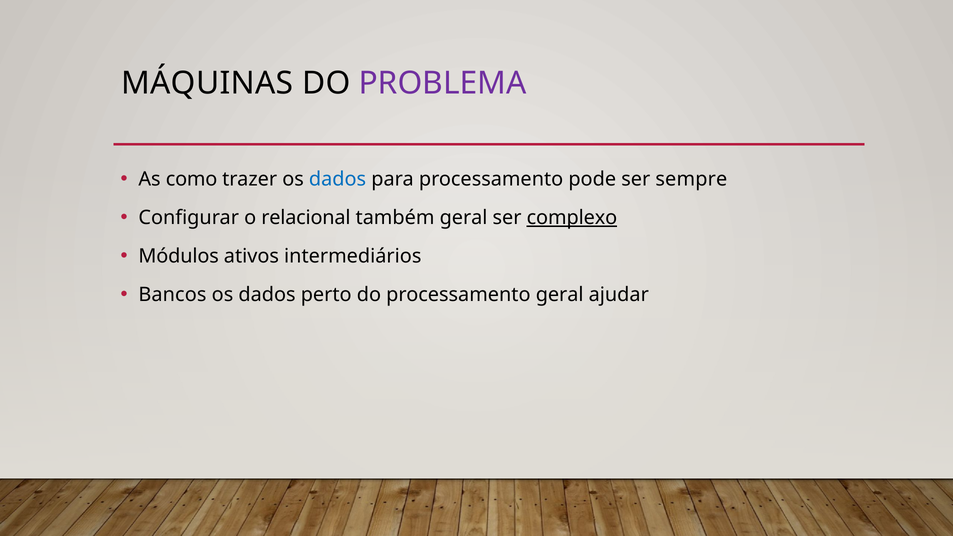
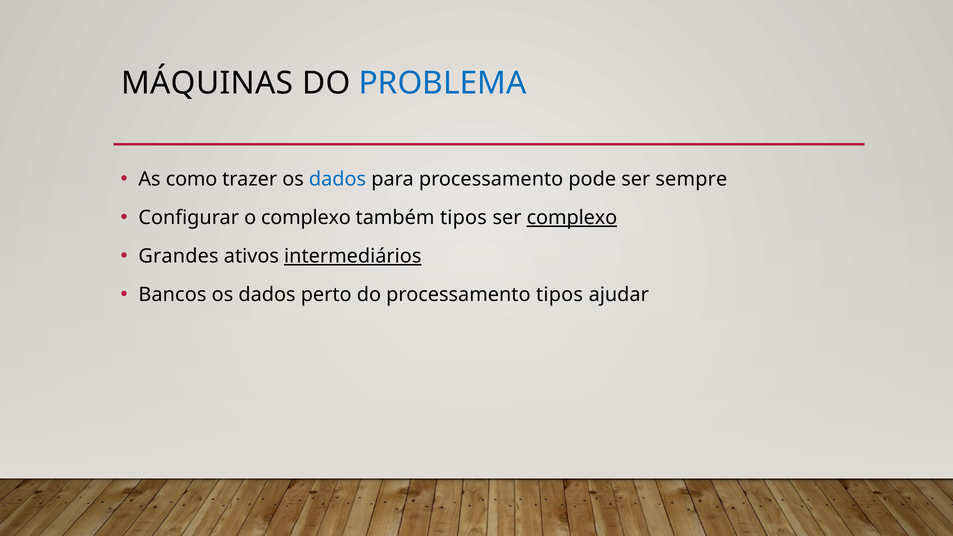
PROBLEMA colour: purple -> blue (443, 83)
o relacional: relacional -> complexo (306, 218)
também geral: geral -> tipos (463, 218)
Módulos: Módulos -> Grandes (179, 256)
intermediários underline: none -> present (353, 256)
processamento geral: geral -> tipos (560, 295)
